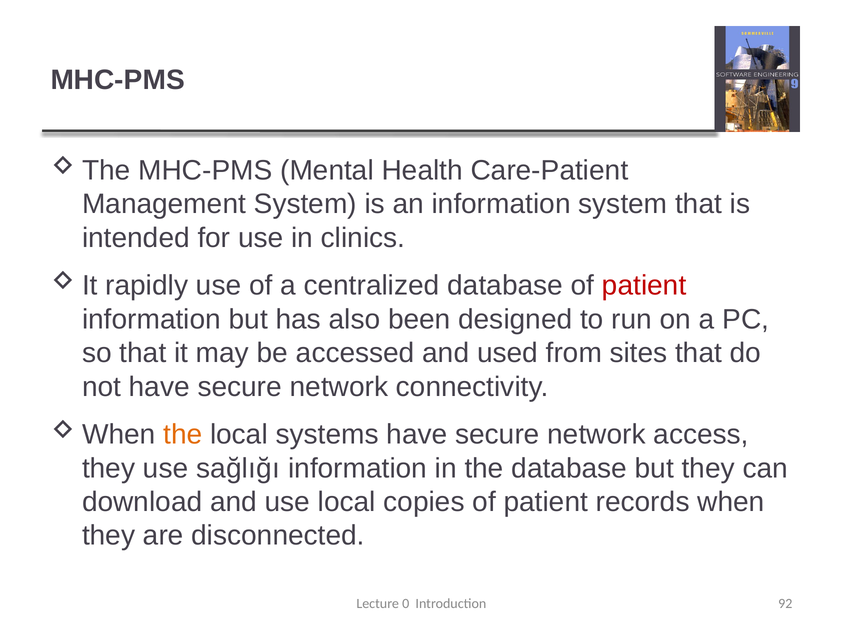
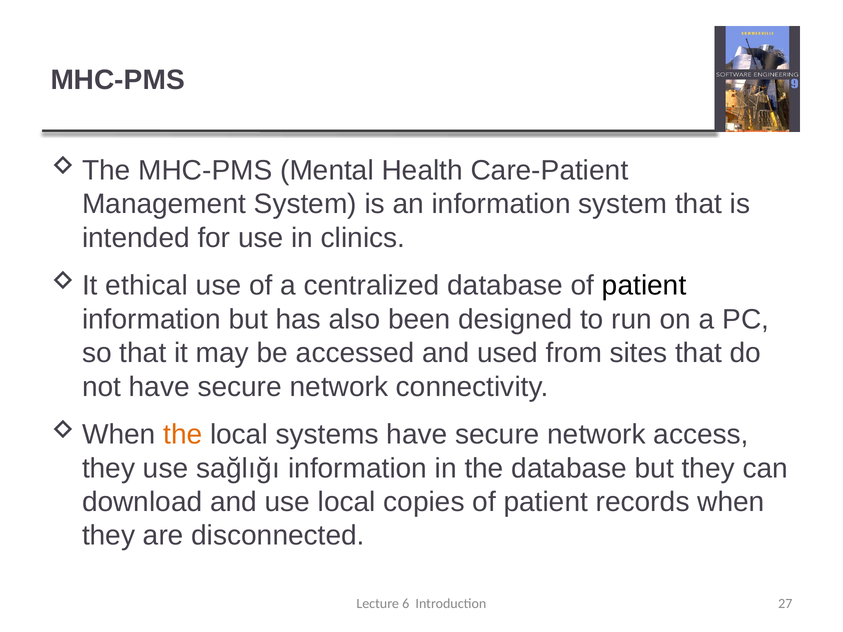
rapidly: rapidly -> ethical (147, 286)
patient colour: red -> black (644, 286)
0: 0 -> 6 (406, 604)
92: 92 -> 27 (785, 604)
